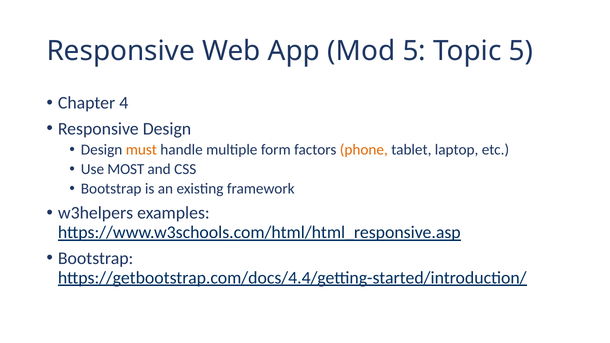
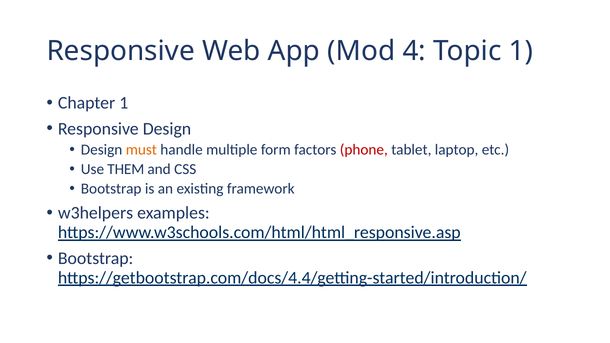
Mod 5: 5 -> 4 (414, 51)
Topic 5: 5 -> 1 (521, 51)
Chapter 4: 4 -> 1 (124, 103)
phone colour: orange -> red (364, 150)
MOST: MOST -> THEM (126, 169)
